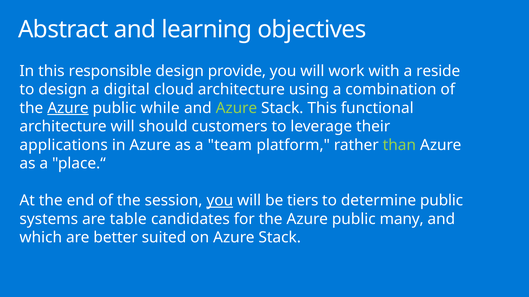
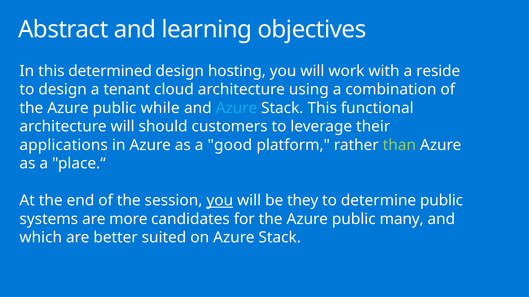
responsible: responsible -> determined (110, 71)
provide: provide -> hosting (237, 71)
digital: digital -> tenant (127, 90)
Azure underline: present -> none (68, 108)
Azure colour: light green -> light blue (236, 108)
team: team -> good (230, 145)
tiers: tiers -> they (303, 201)
table: table -> more (128, 219)
